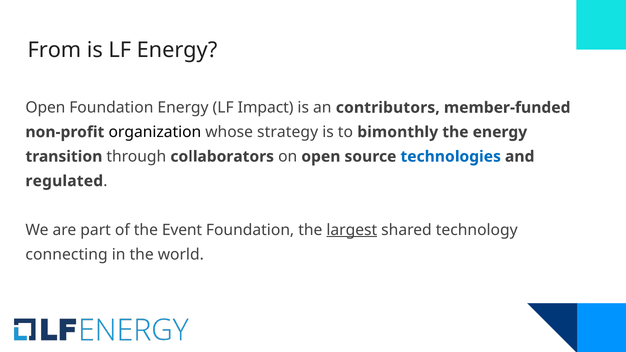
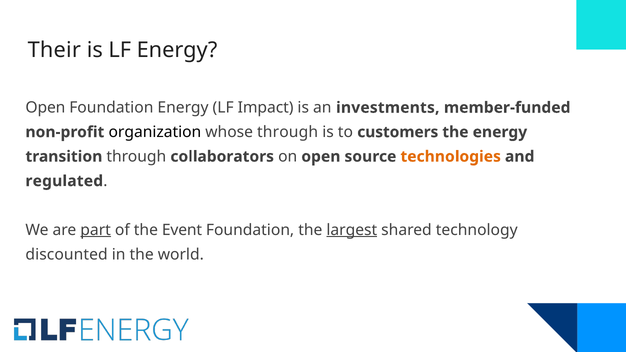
From: From -> Their (54, 50)
contributors: contributors -> investments (388, 108)
whose strategy: strategy -> through (288, 132)
bimonthly: bimonthly -> customers (398, 132)
technologies colour: blue -> orange (451, 157)
part underline: none -> present (96, 230)
connecting: connecting -> discounted (67, 255)
